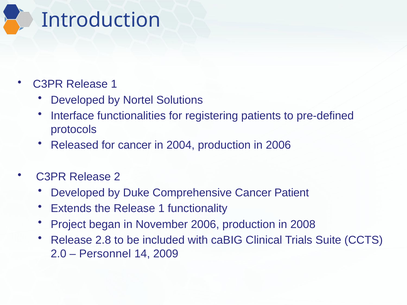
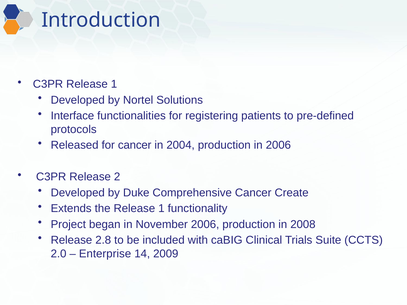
Patient: Patient -> Create (292, 193)
Personnel: Personnel -> Enterprise (105, 254)
